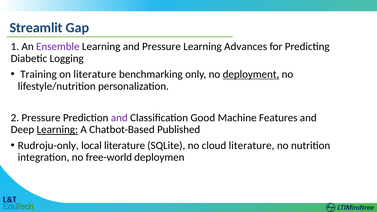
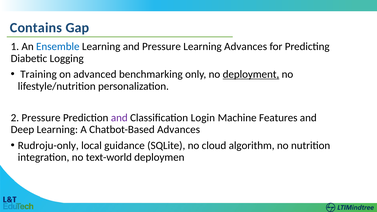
Streamlit: Streamlit -> Contains (36, 28)
Ensemble colour: purple -> blue (58, 47)
on literature: literature -> advanced (95, 74)
Good: Good -> Login (203, 118)
Learning underline: present -> none (57, 130)
Chatbot-Based Published: Published -> Advances (179, 130)
local literature: literature -> guidance (125, 145)
cloud literature: literature -> algorithm (252, 145)
free-world: free-world -> text-world (109, 157)
